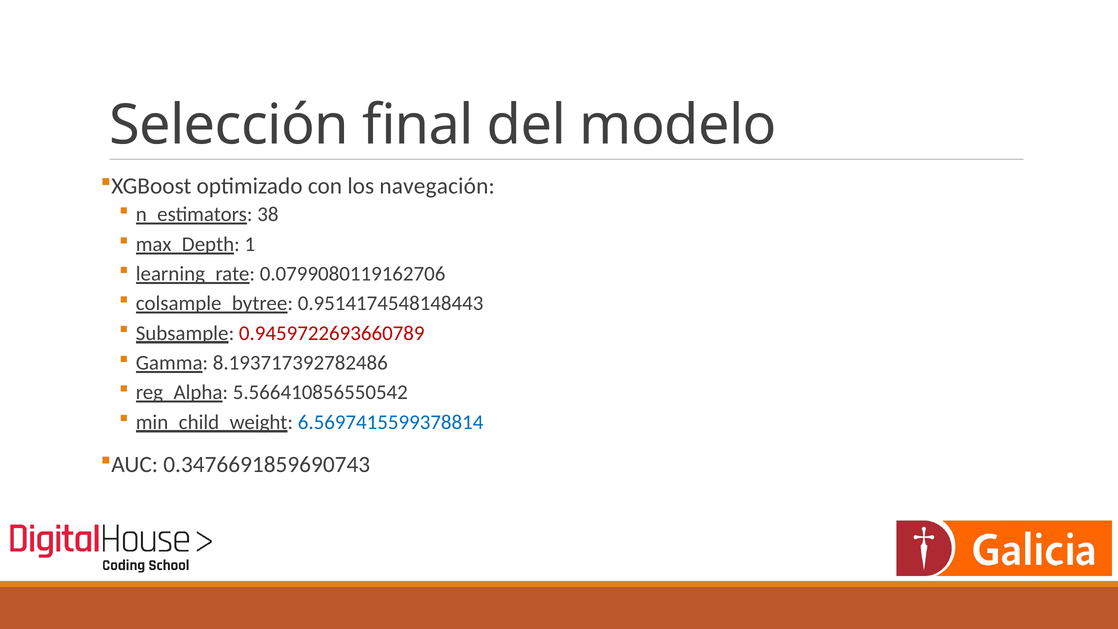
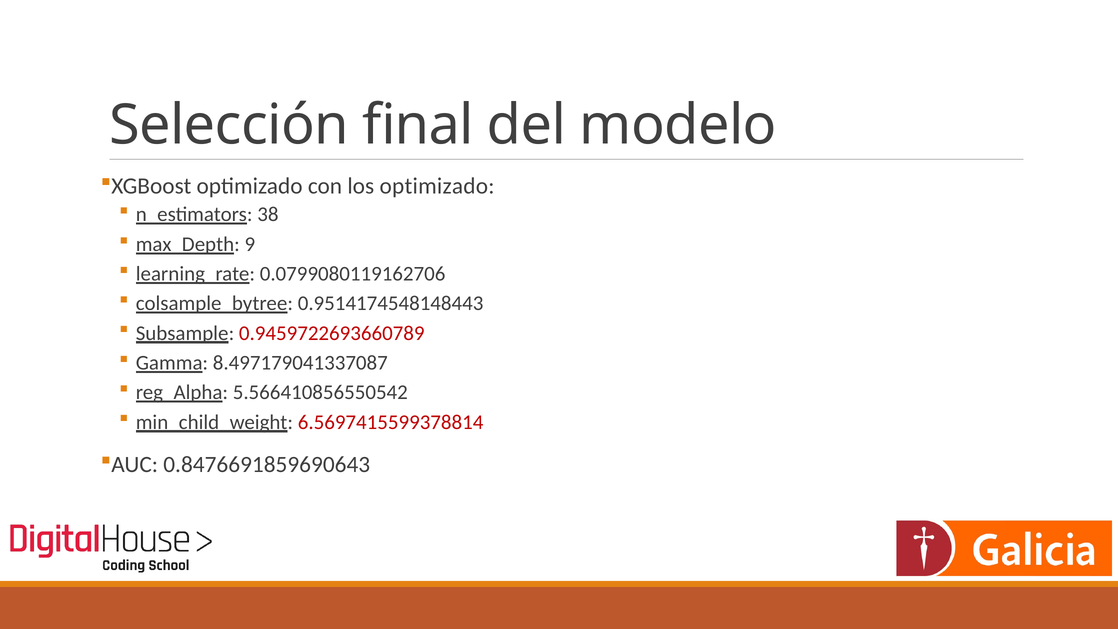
los navegación: navegación -> optimizado (437, 186)
1: 1 -> 9 (250, 244)
8.193717392782486: 8.193717392782486 -> 8.497179041337087 (300, 363)
6.5697415599378814 colour: blue -> red (391, 422)
0.3476691859690743: 0.3476691859690743 -> 0.8476691859690643 (267, 465)
